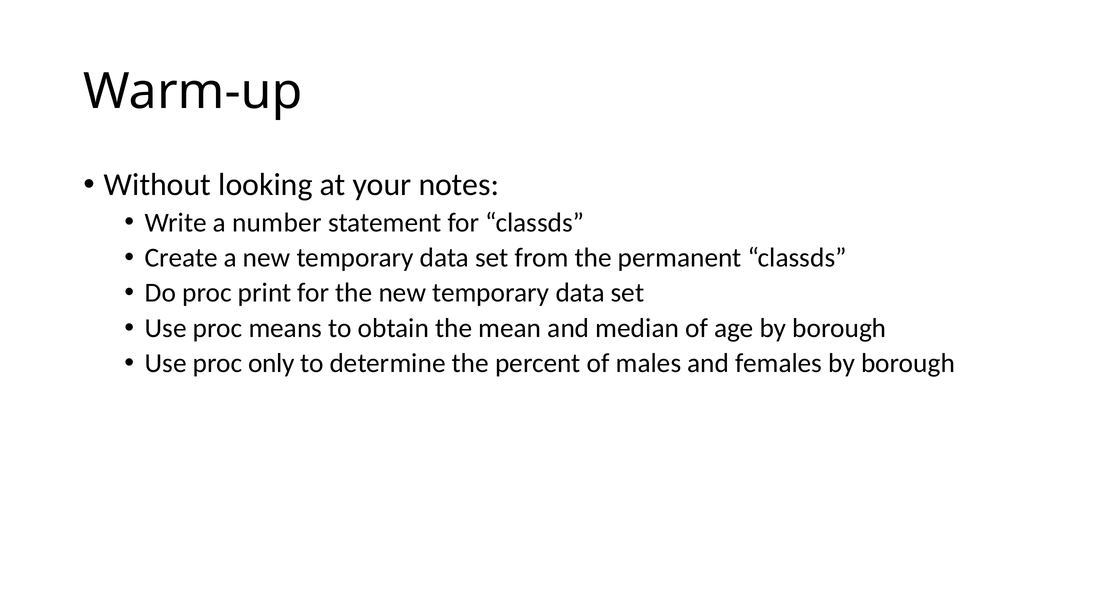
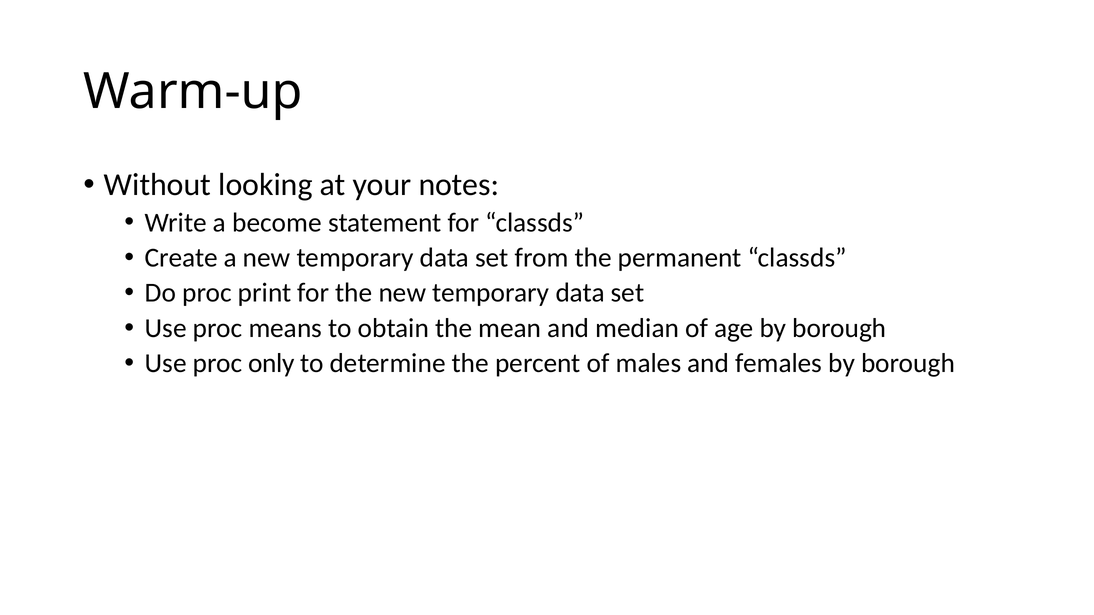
number: number -> become (277, 223)
